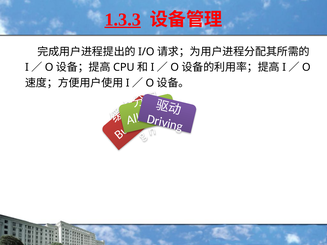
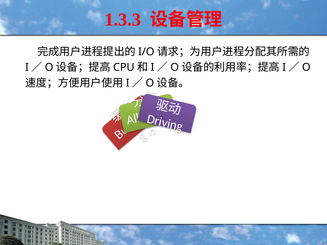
1.3.3 underline: present -> none (123, 20)
